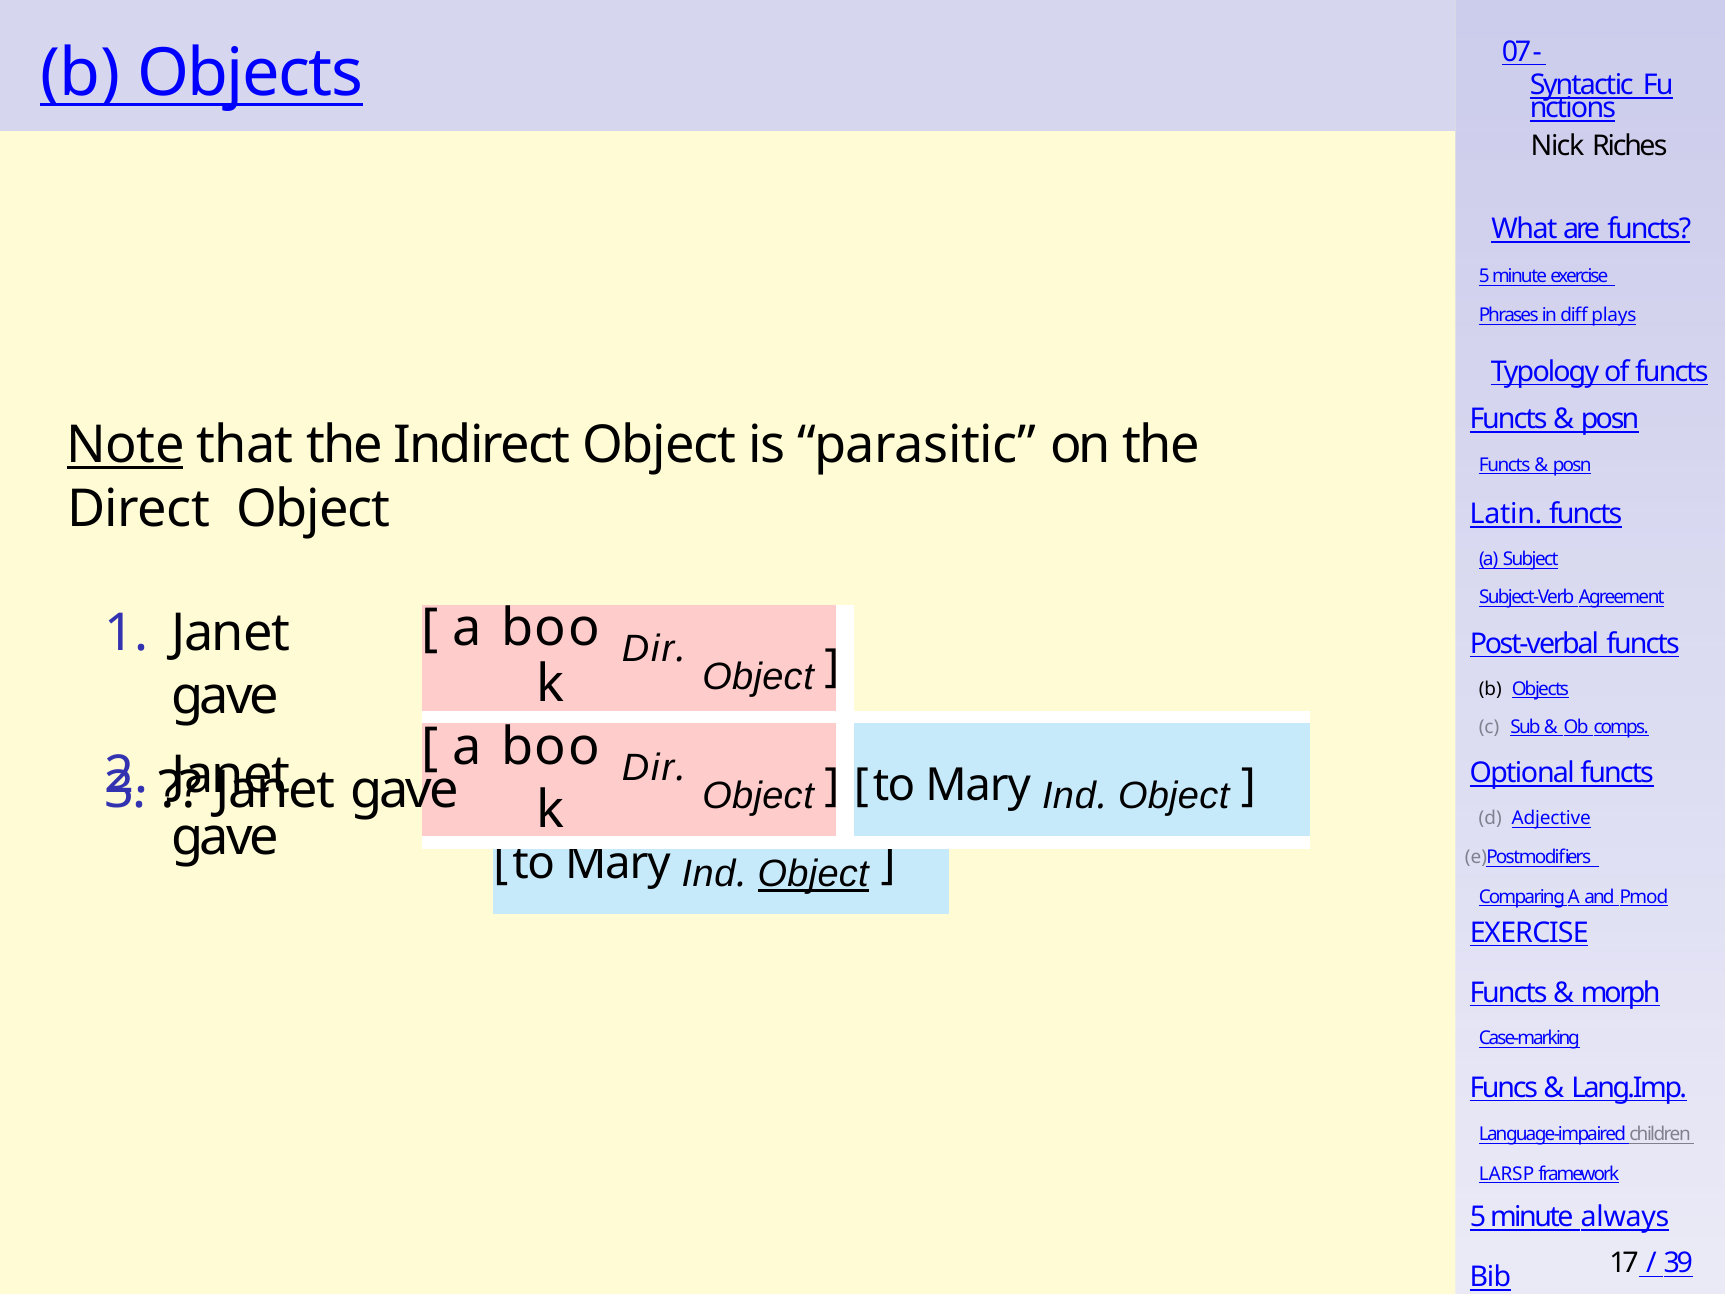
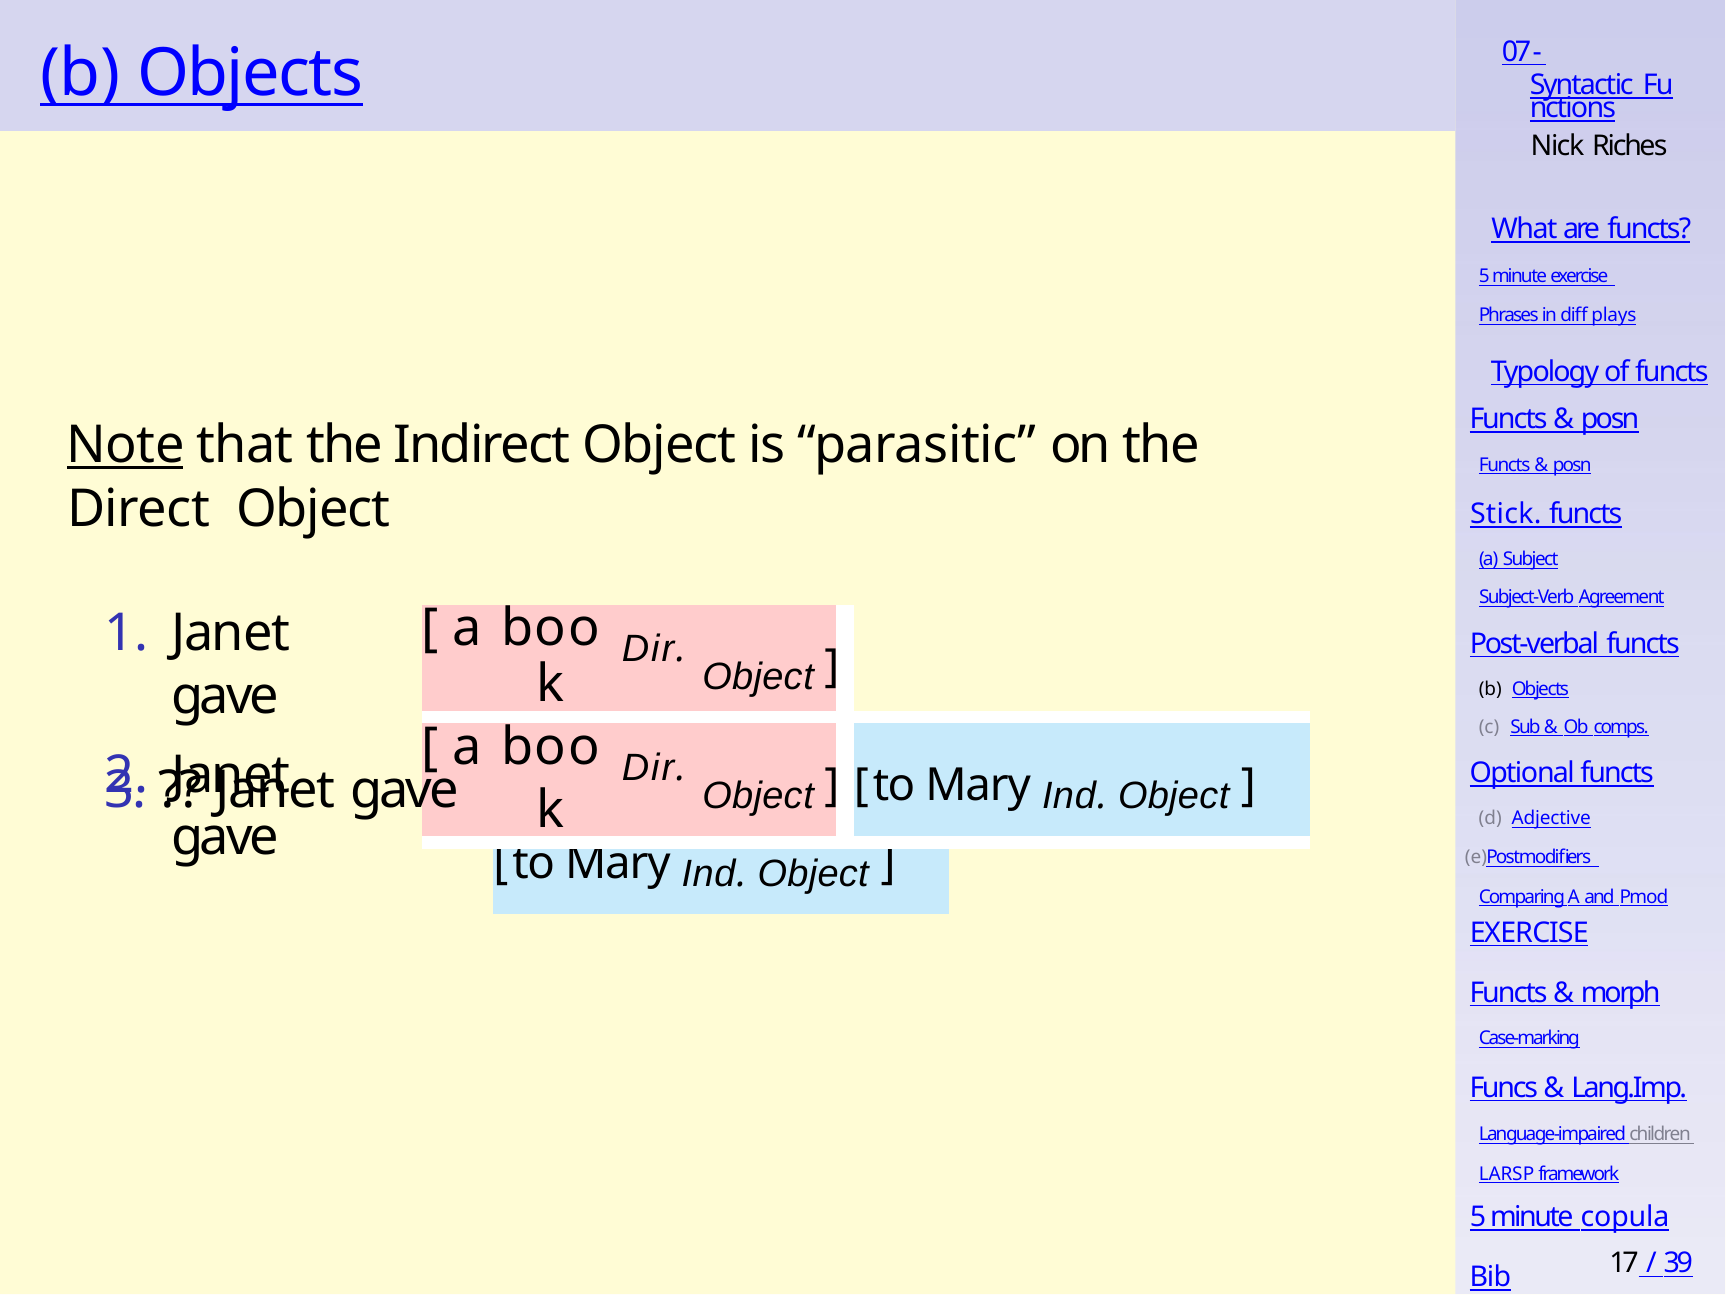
Latin: Latin -> Stick (1506, 514)
Object underline: present -> none (813, 874)
always: always -> copula (1625, 1217)
